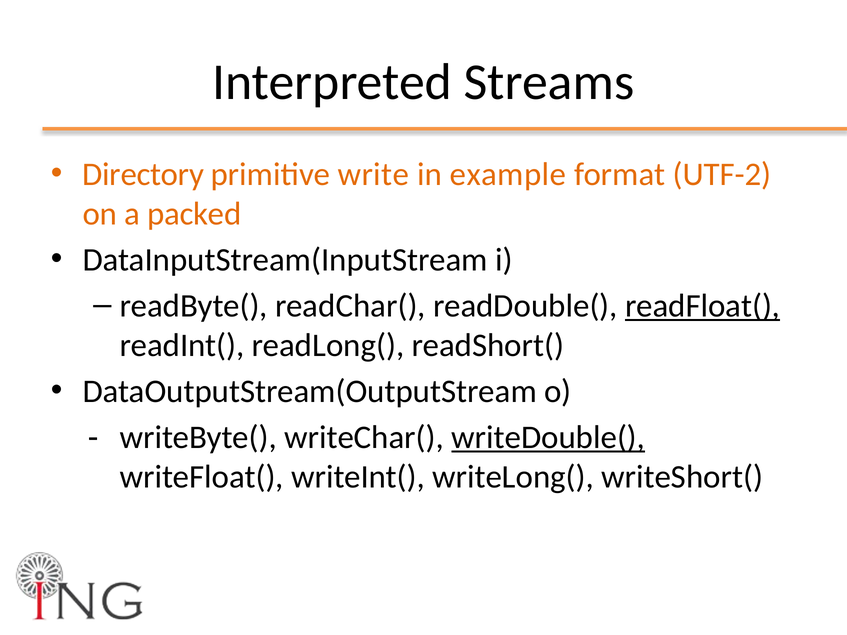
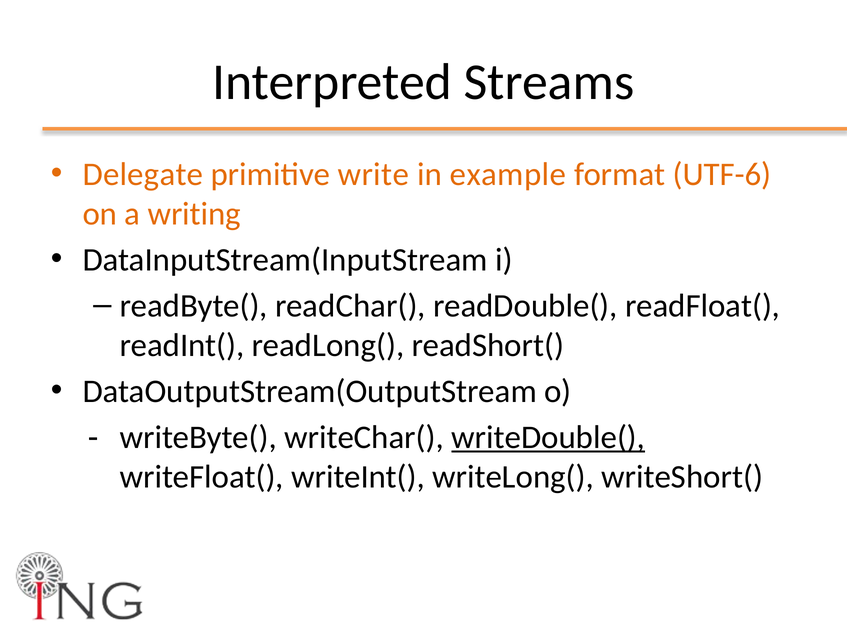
Directory: Directory -> Delegate (143, 174)
UTF-2: UTF-2 -> UTF-6 (722, 174)
packed: packed -> writing (194, 214)
readFloat( underline: present -> none (703, 306)
